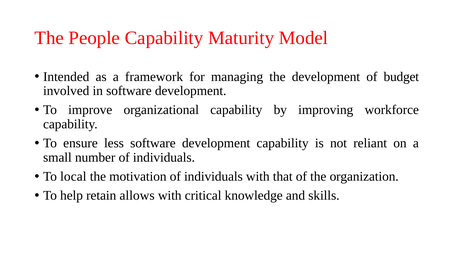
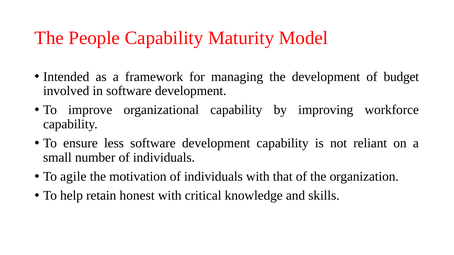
local: local -> agile (73, 177)
allows: allows -> honest (137, 196)
